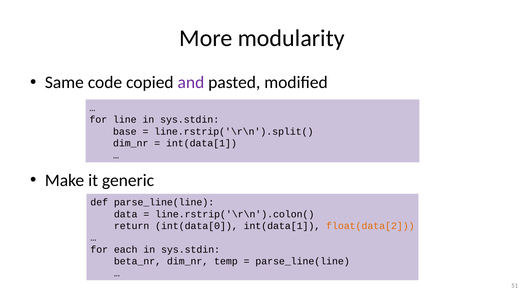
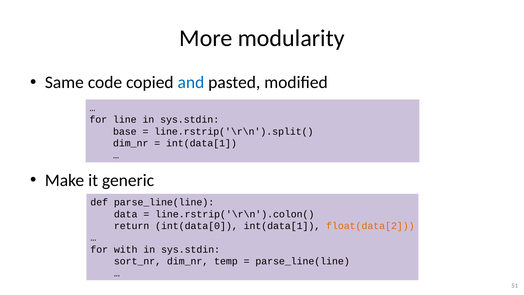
and colour: purple -> blue (191, 82)
each: each -> with (126, 249)
beta_nr: beta_nr -> sort_nr (138, 261)
